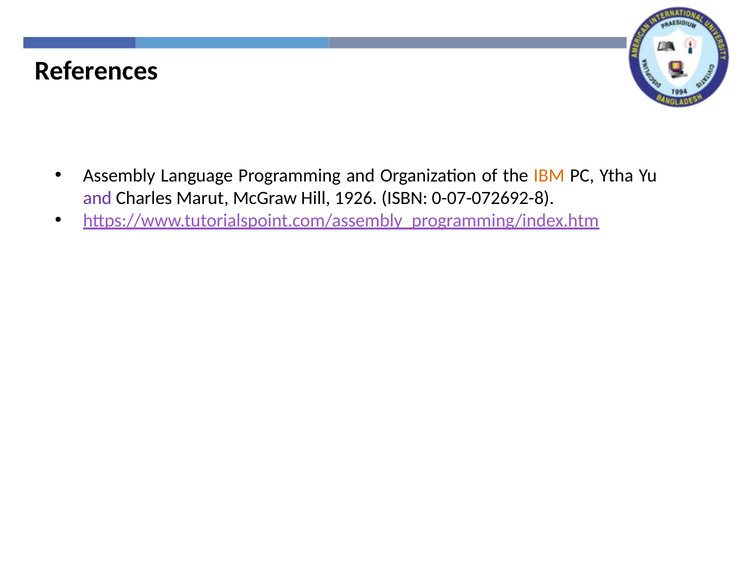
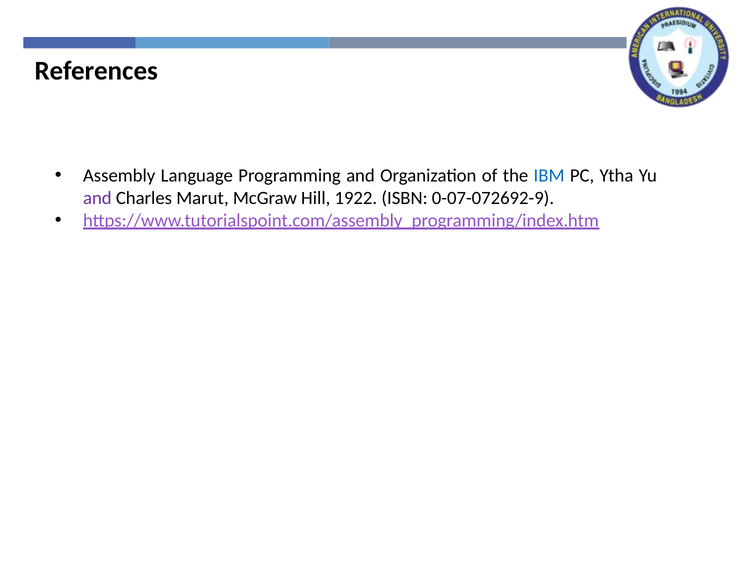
IBM colour: orange -> blue (549, 175)
1926: 1926 -> 1922 (356, 198)
0-07-072692-8: 0-07-072692-8 -> 0-07-072692-9 (493, 198)
